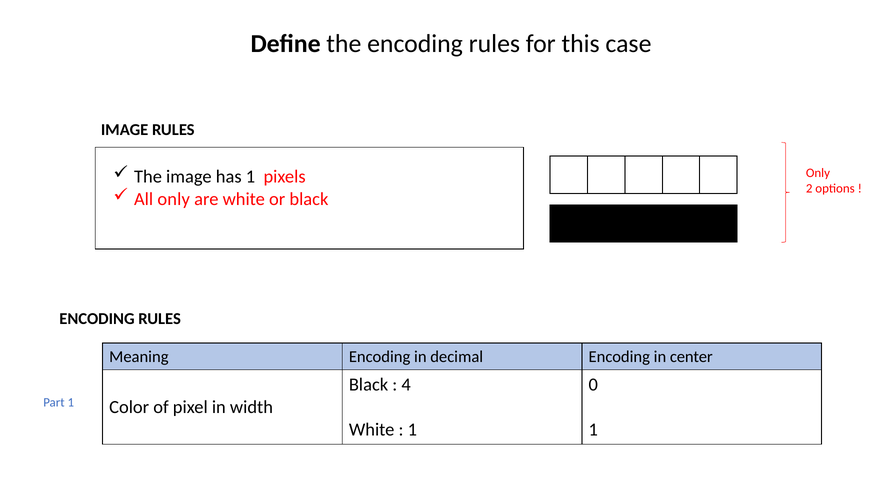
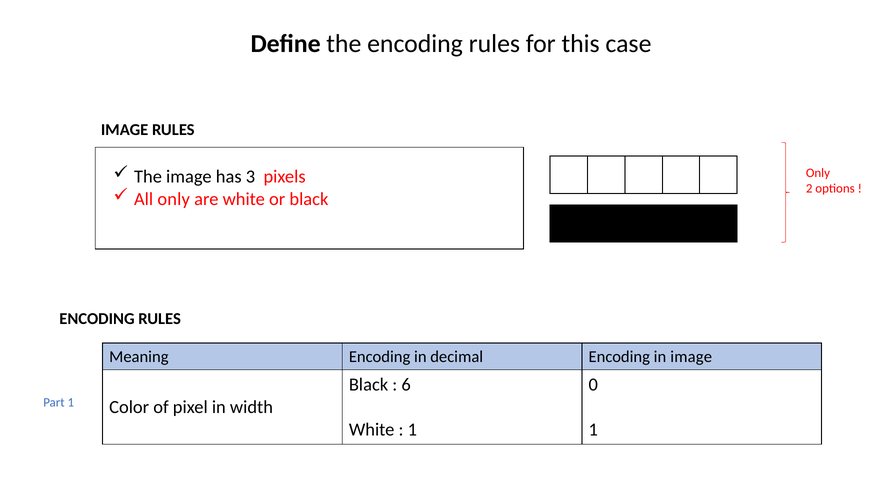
has 1: 1 -> 3 (250, 177)
in center: center -> image (691, 356)
4: 4 -> 6 (406, 385)
